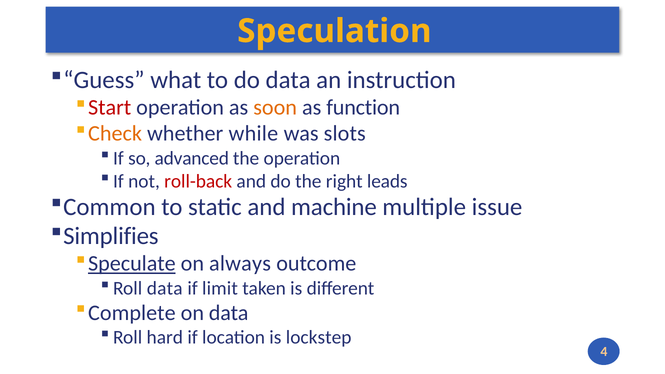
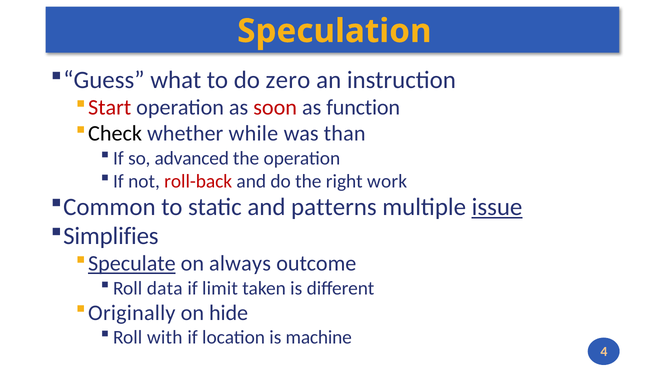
do data: data -> zero (288, 80)
soon colour: orange -> red (275, 108)
Check colour: orange -> black (115, 134)
slots: slots -> than (345, 134)
leads: leads -> work (387, 181)
machine: machine -> patterns (334, 207)
issue underline: none -> present (497, 207)
Complete: Complete -> Originally (132, 313)
on data: data -> hide (229, 313)
hard: hard -> with (165, 337)
lockstep: lockstep -> machine (319, 337)
